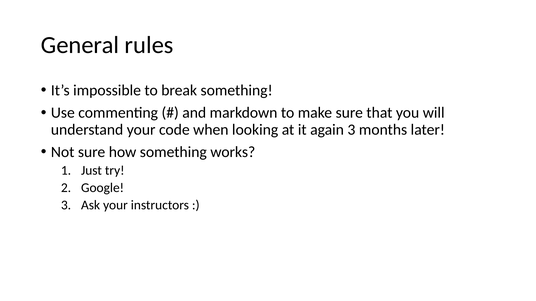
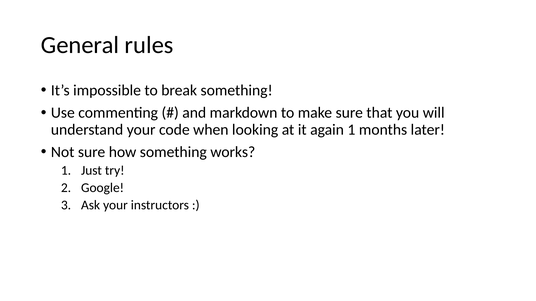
again 3: 3 -> 1 (351, 130)
